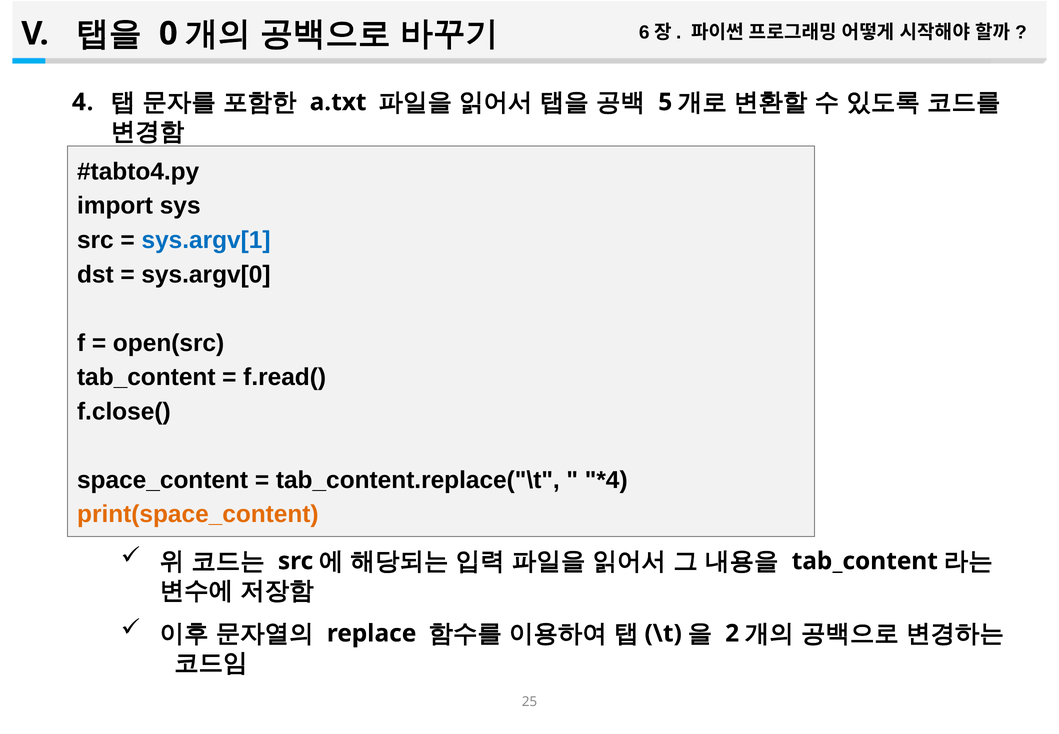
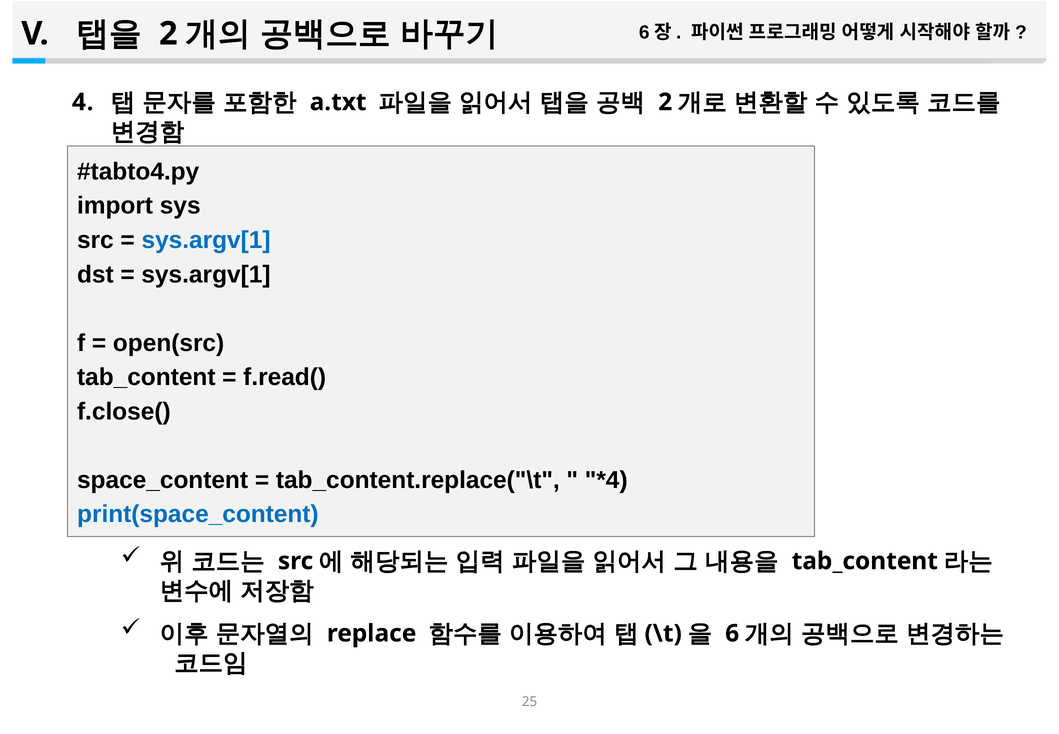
0: 0 -> 2 (168, 34)
5: 5 -> 2 (665, 102)
sys.argv[0: sys.argv[0 -> sys.argv[1 (206, 274)
print(space_content colour: orange -> blue (198, 514)
2: 2 -> 6 (732, 633)
